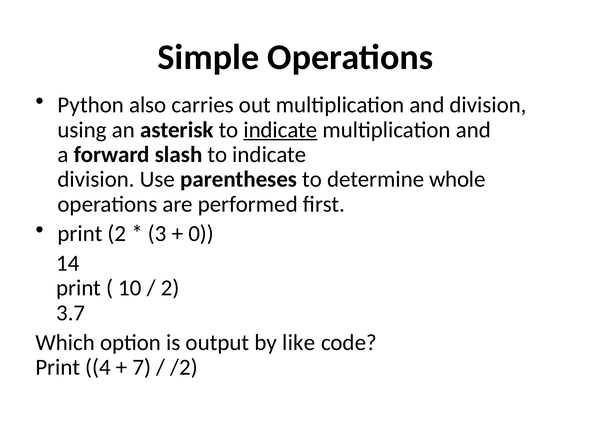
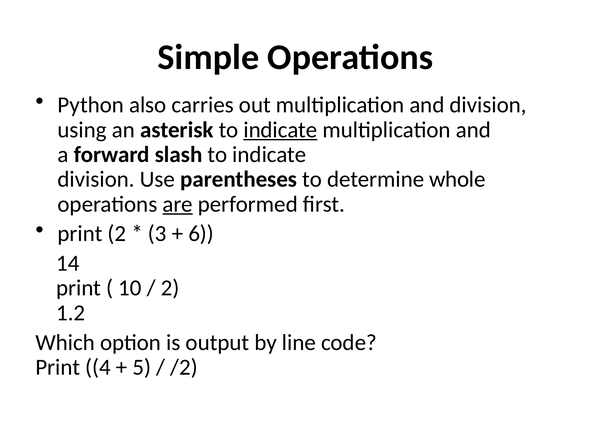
are underline: none -> present (178, 204)
0: 0 -> 6 (201, 234)
3.7: 3.7 -> 1.2 (71, 313)
like: like -> line (299, 343)
7: 7 -> 5 (142, 367)
